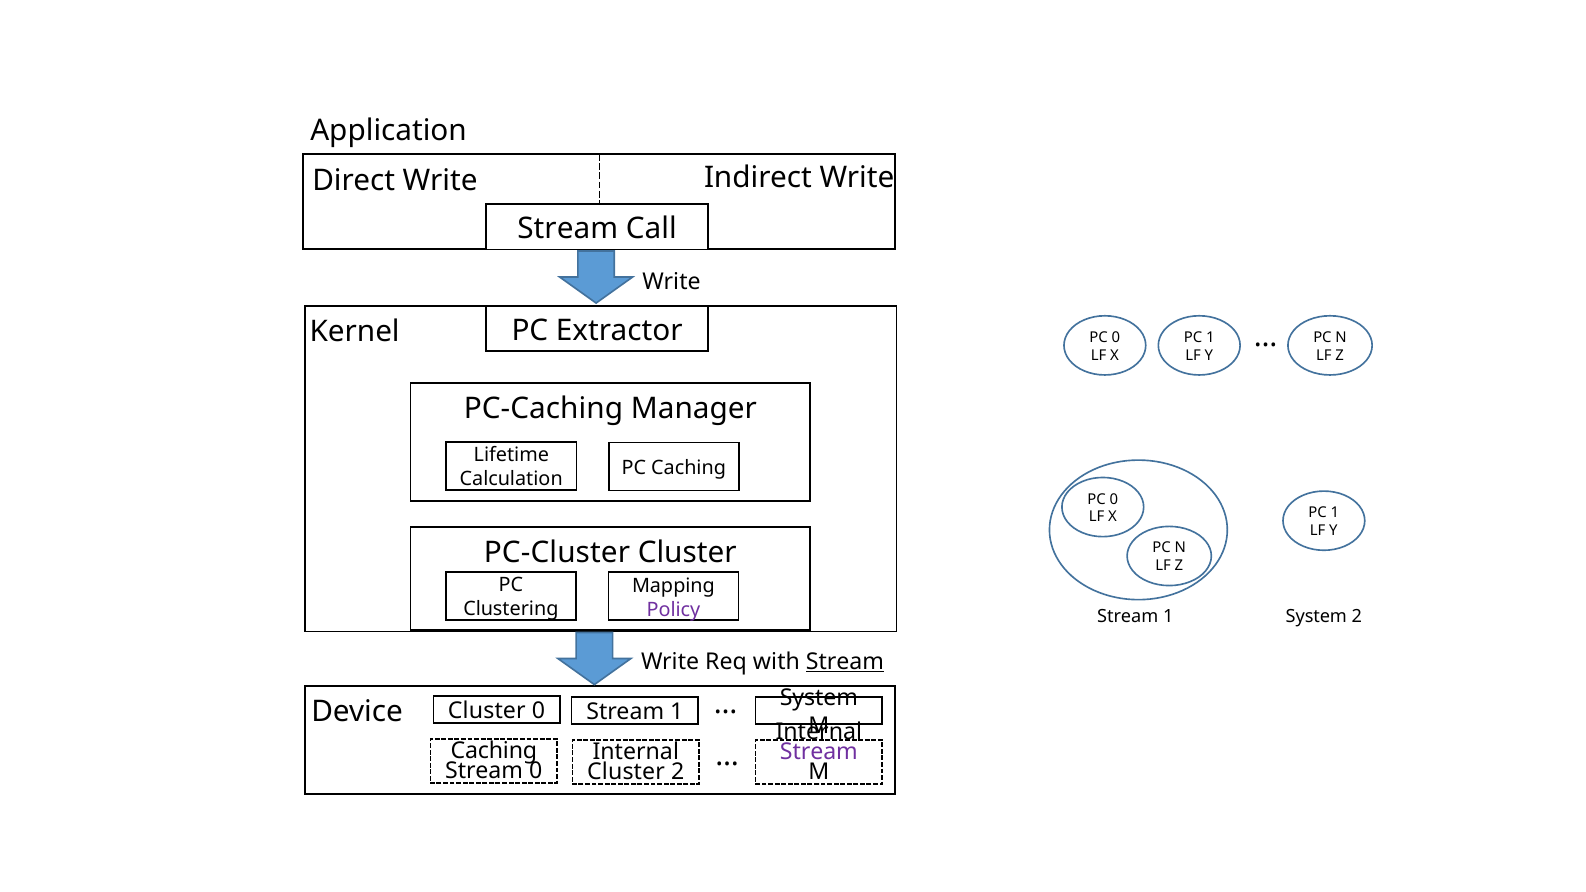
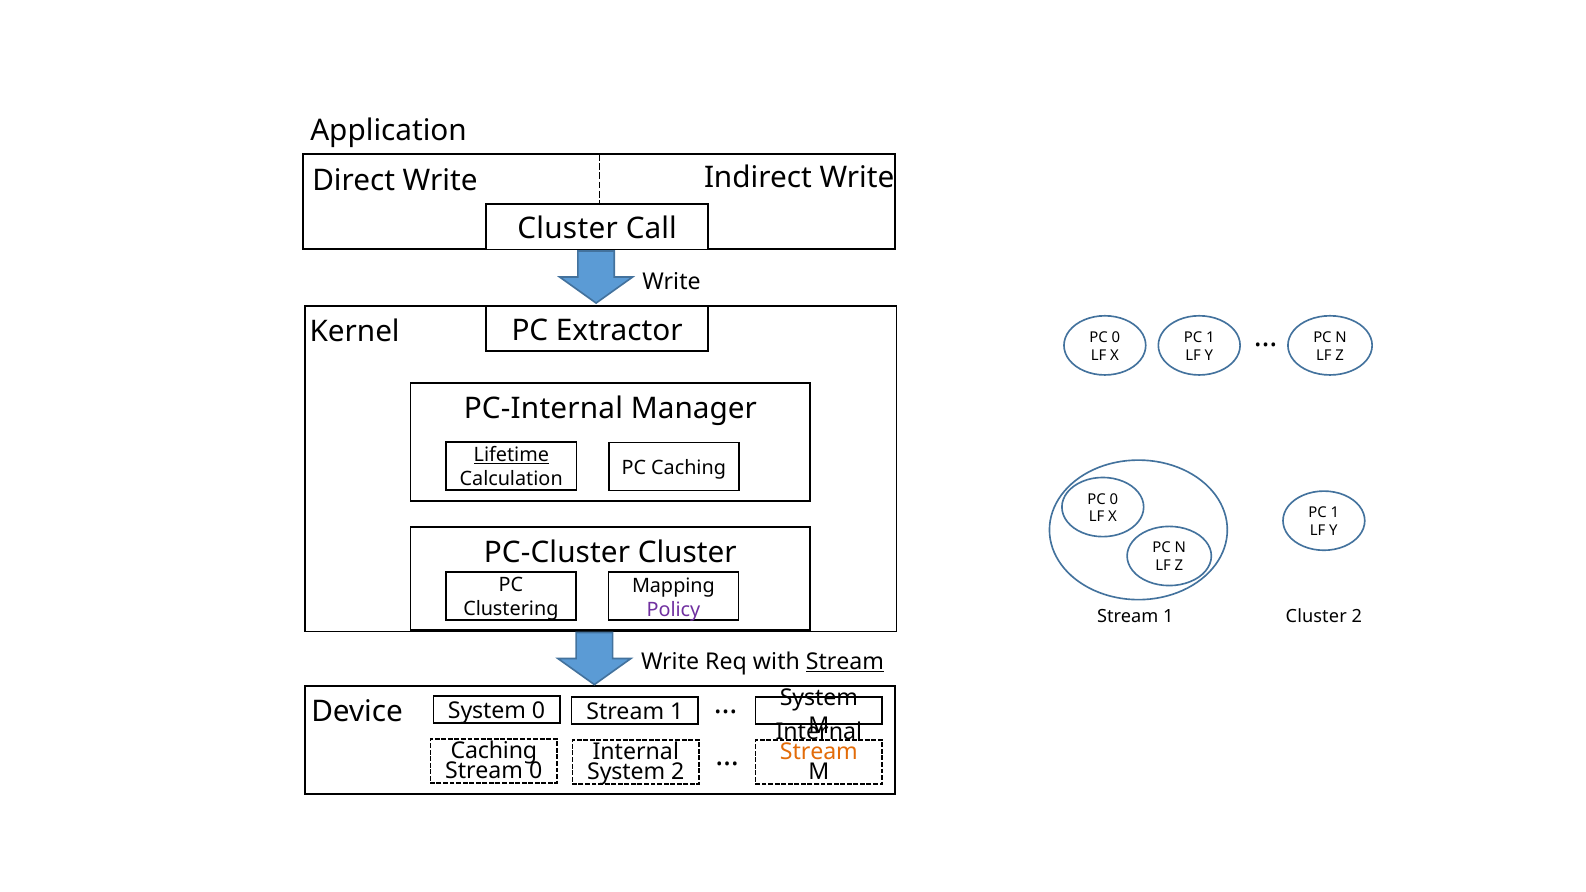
Stream: Stream -> Cluster (568, 229)
PC-Caching: PC-Caching -> PC-Internal (543, 409)
Lifetime underline: none -> present (511, 455)
System: System -> Cluster (1316, 617)
Device Cluster: Cluster -> System (487, 711)
Stream colour: purple -> orange (819, 752)
Cluster: Cluster -> System (626, 772)
